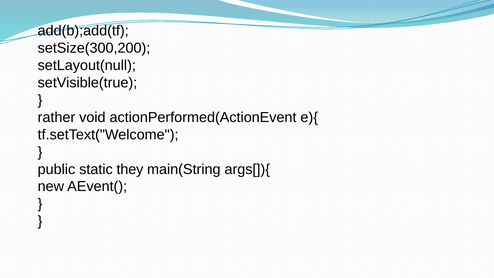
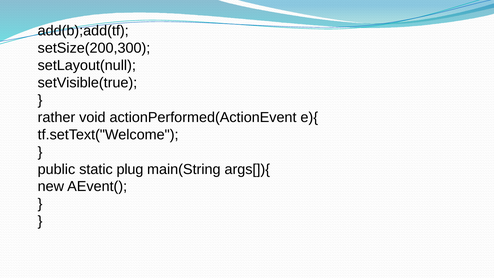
setSize(300,200: setSize(300,200 -> setSize(200,300 (94, 48)
they: they -> plug (130, 169)
